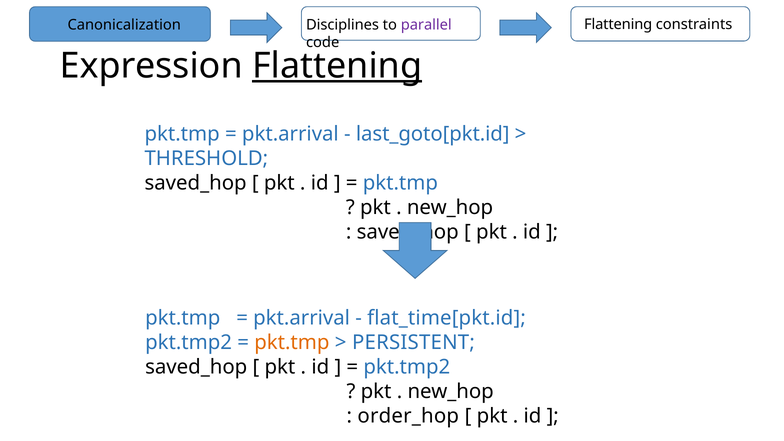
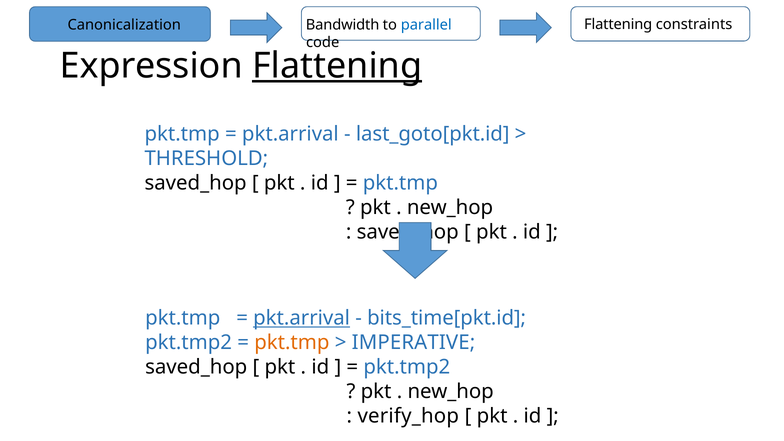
Disciplines: Disciplines -> Bandwidth (343, 25)
parallel colour: purple -> blue (426, 25)
pkt.arrival underline: none -> present (302, 318)
flat_time[pkt.id: flat_time[pkt.id -> bits_time[pkt.id (447, 318)
PERSISTENT: PERSISTENT -> IMPERATIVE (414, 343)
order_hop: order_hop -> verify_hop (408, 416)
